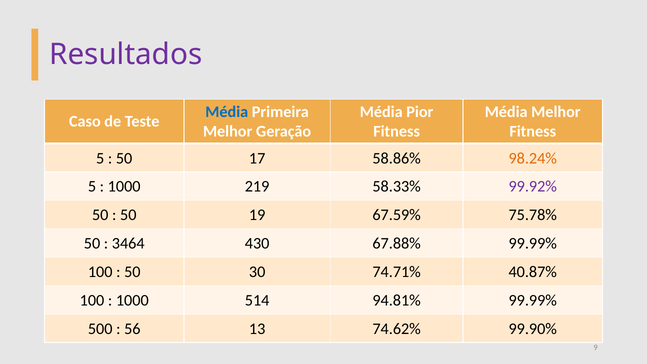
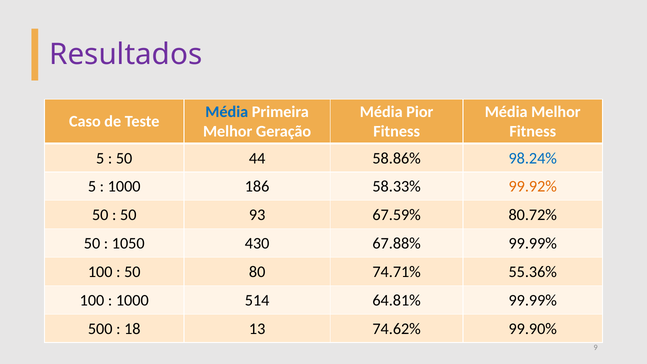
17: 17 -> 44 (257, 158)
98.24% colour: orange -> blue (533, 158)
219: 219 -> 186 (257, 187)
99.92% colour: purple -> orange (533, 187)
19: 19 -> 93 (257, 215)
75.78%: 75.78% -> 80.72% (533, 215)
3464: 3464 -> 1050 (128, 243)
30: 30 -> 80 (257, 272)
40.87%: 40.87% -> 55.36% (533, 272)
94.81%: 94.81% -> 64.81% (397, 300)
56: 56 -> 18 (132, 329)
